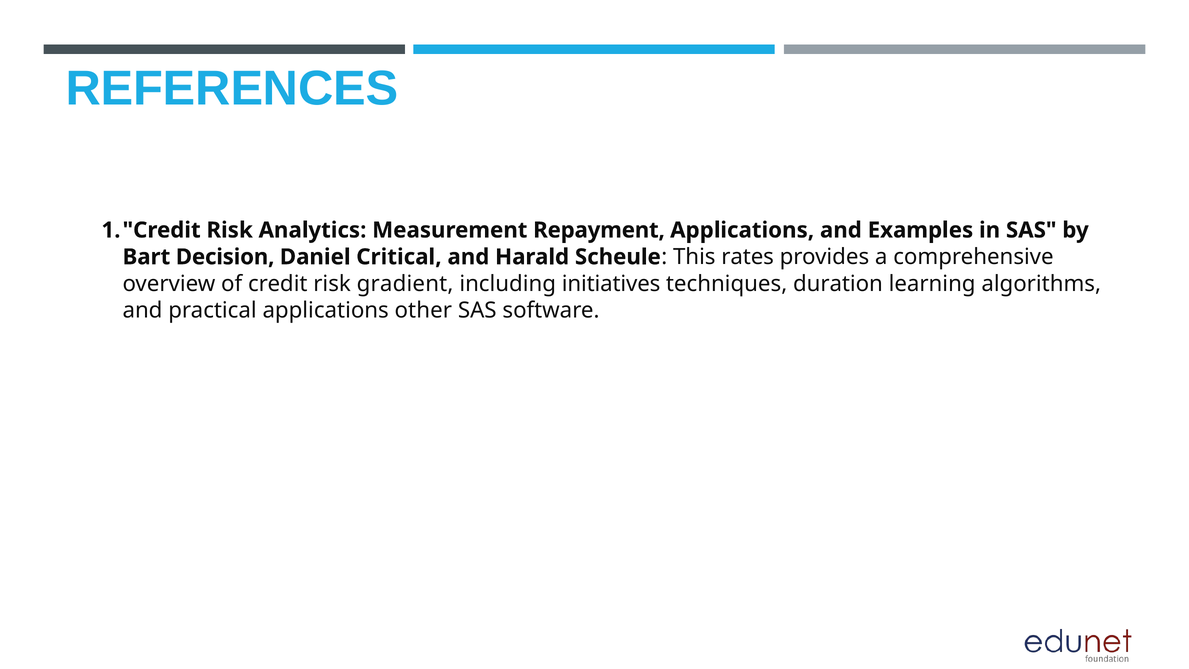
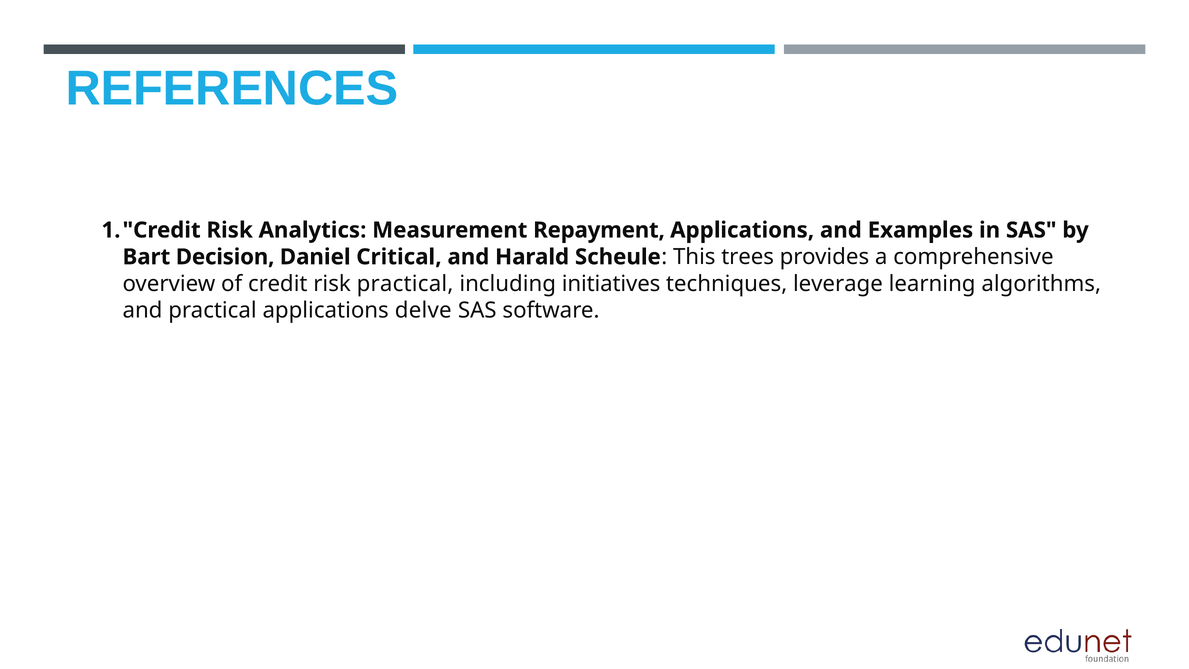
rates: rates -> trees (748, 257)
risk gradient: gradient -> practical (405, 284)
duration: duration -> leverage (838, 284)
other: other -> delve (423, 310)
